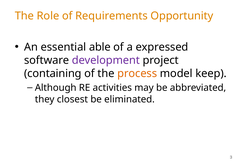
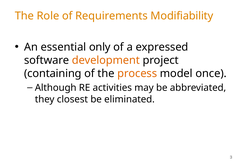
Opportunity: Opportunity -> Modifiability (182, 16)
able: able -> only (100, 47)
development colour: purple -> orange (106, 60)
keep: keep -> once (211, 73)
